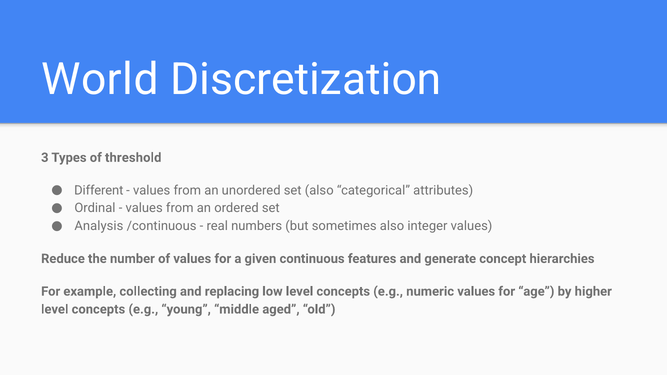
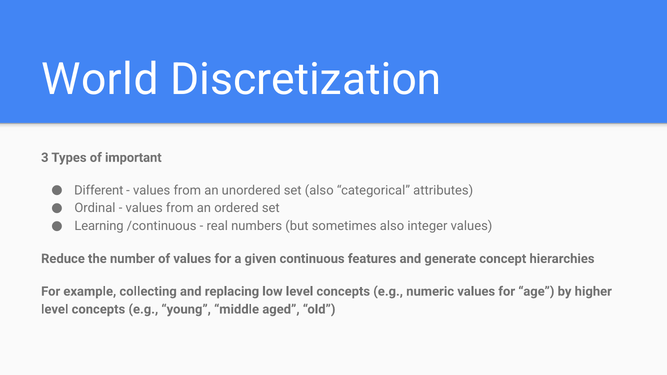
threshold: threshold -> important (133, 158)
Analysis: Analysis -> Learning (99, 226)
